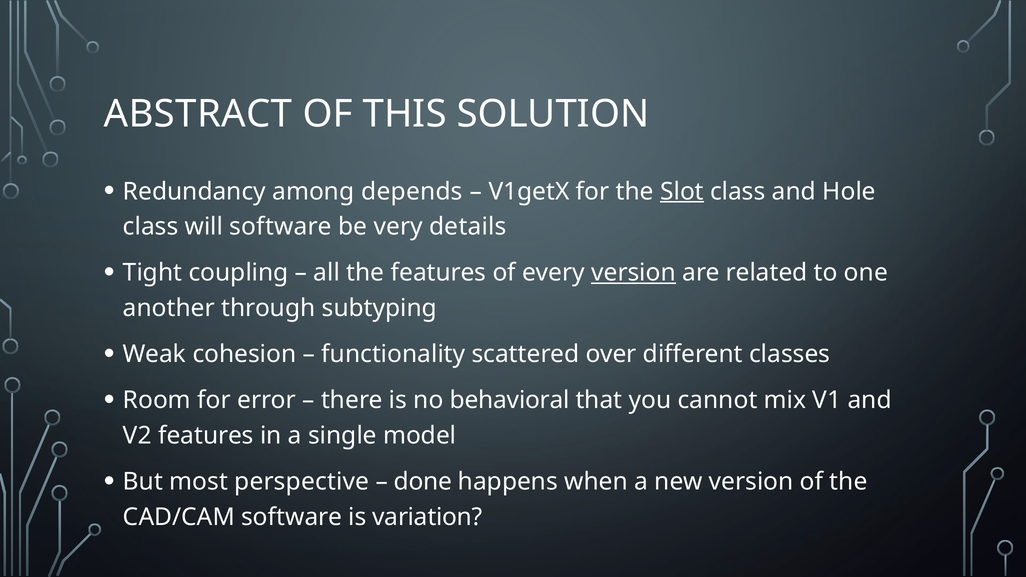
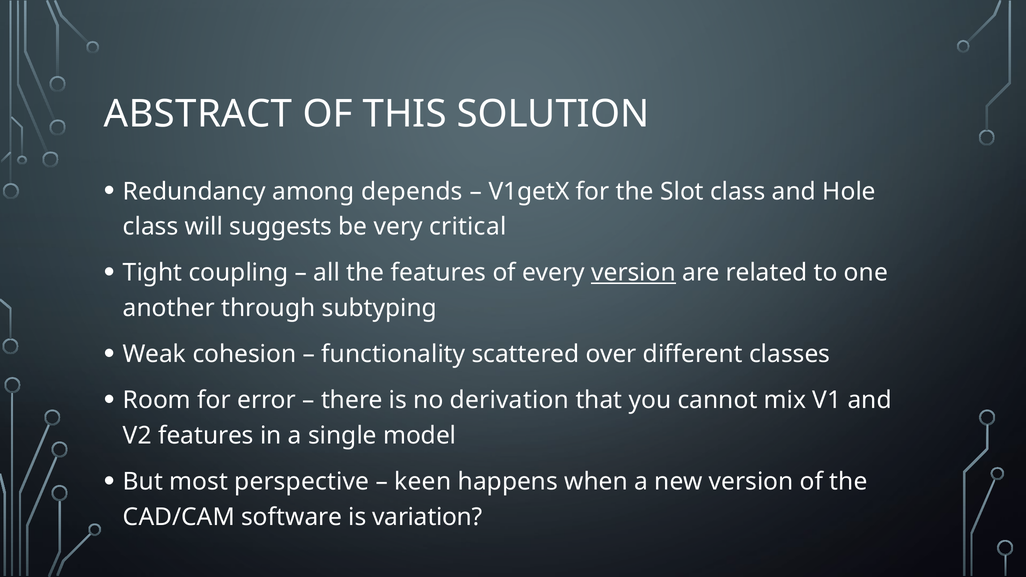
Slot underline: present -> none (682, 191)
will software: software -> suggests (281, 227)
details: details -> critical (468, 227)
behavioral: behavioral -> derivation (509, 400)
done: done -> keen (423, 482)
